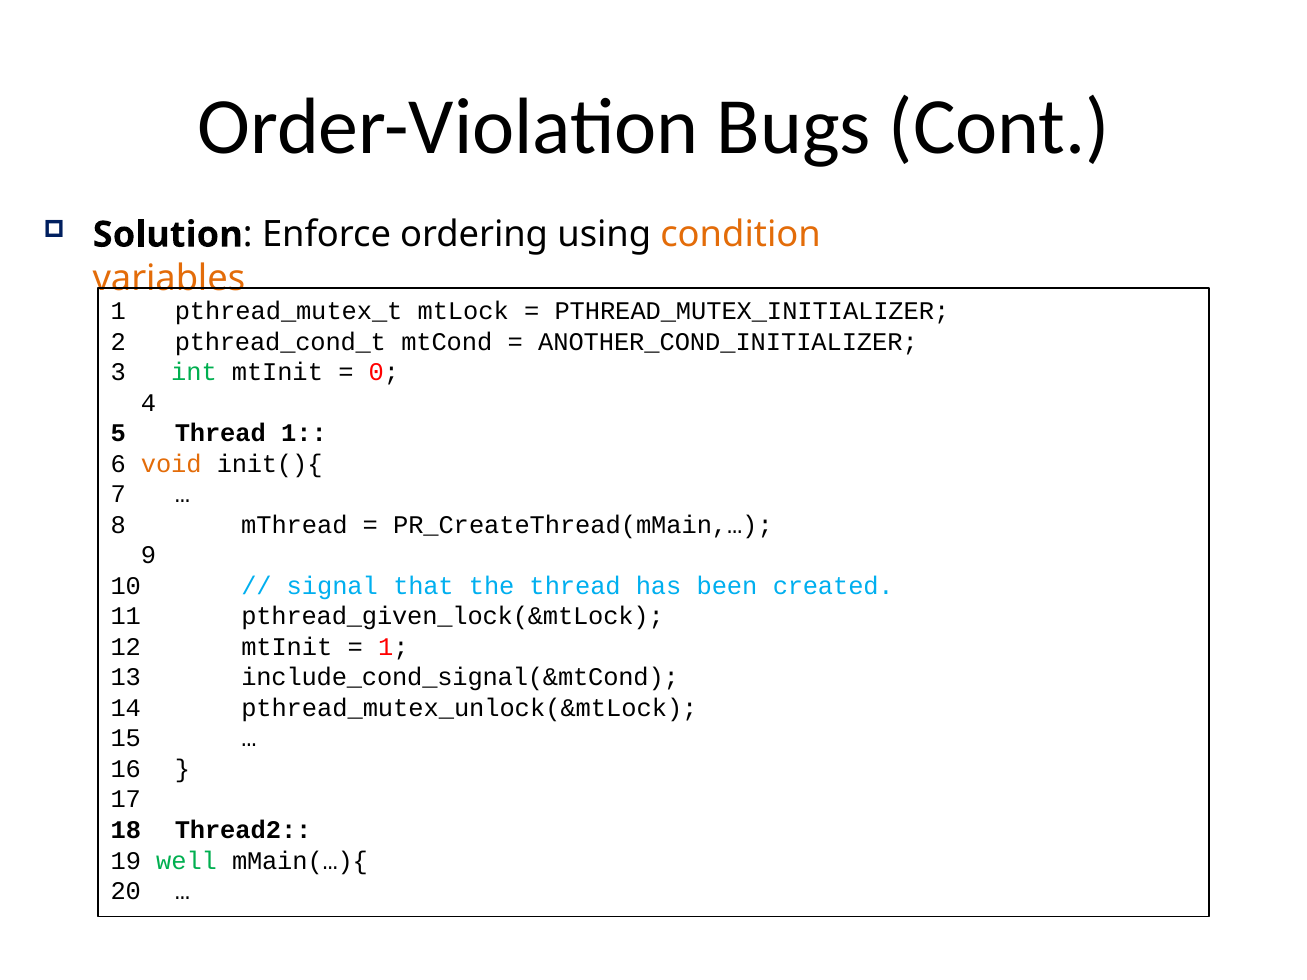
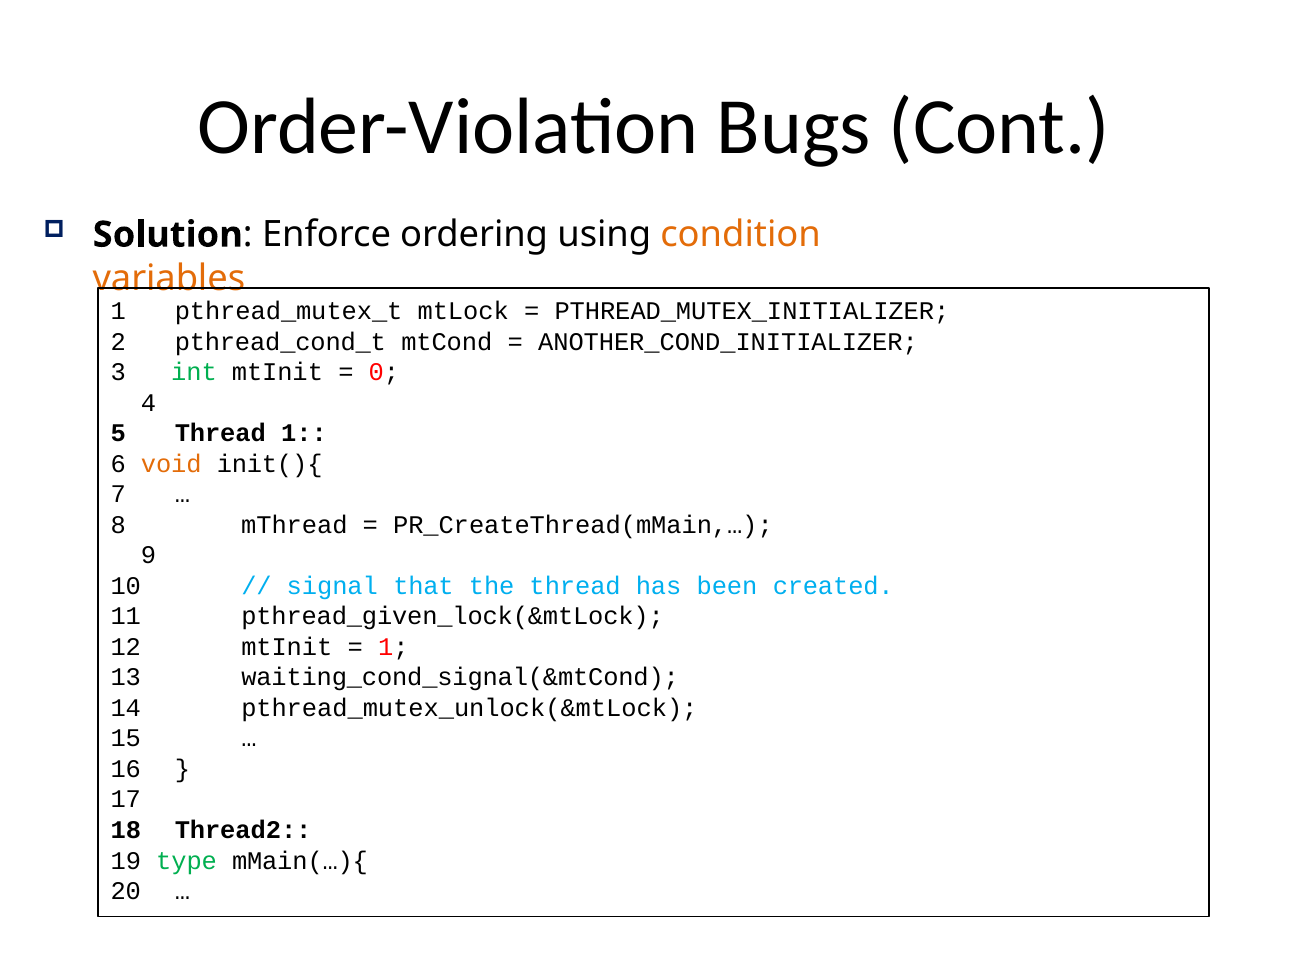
include_cond_signal(&mtCond: include_cond_signal(&mtCond -> waiting_cond_signal(&mtCond (460, 678)
well: well -> type (187, 861)
